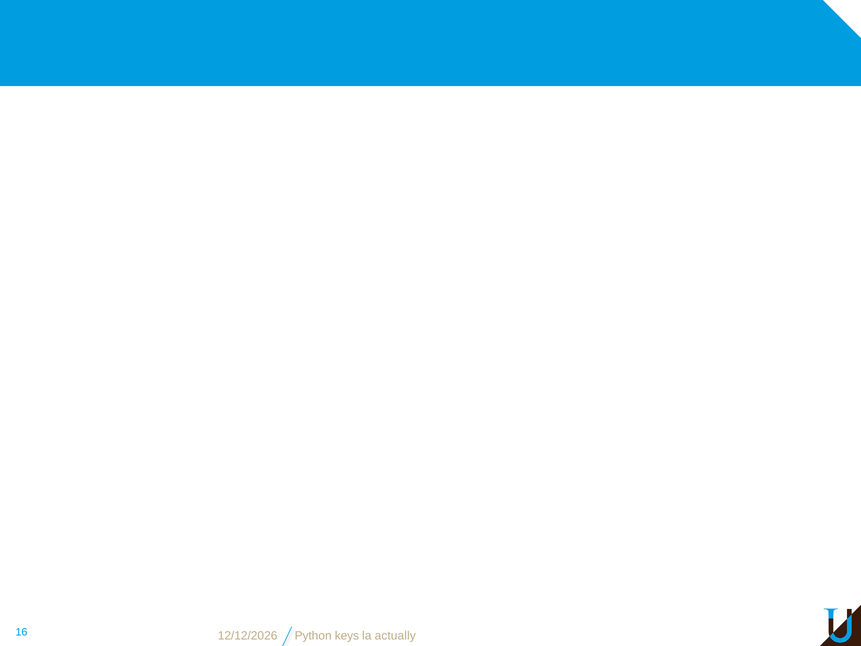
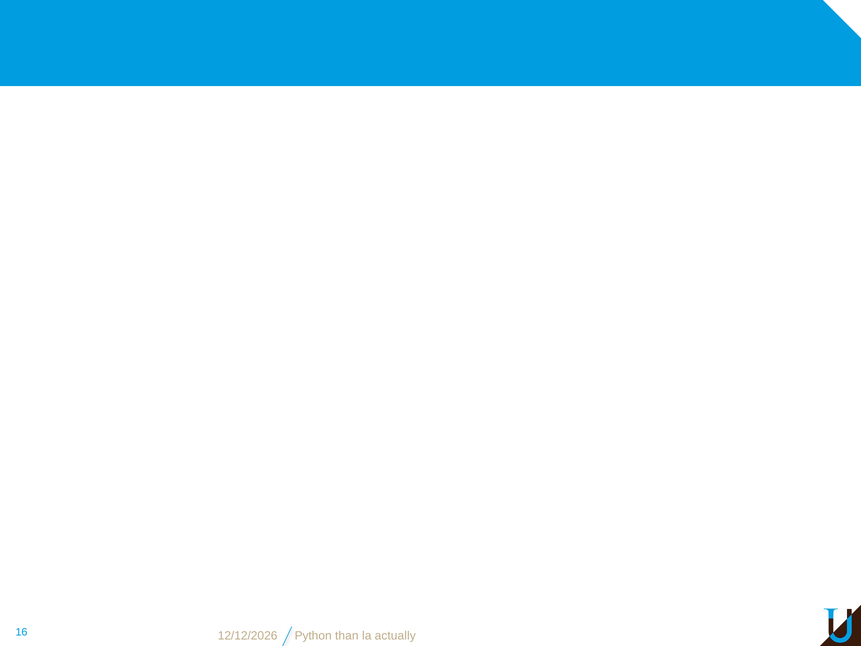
keys: keys -> than (347, 635)
